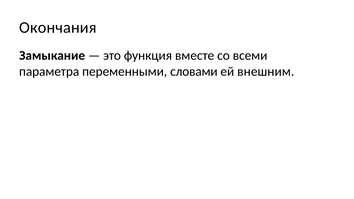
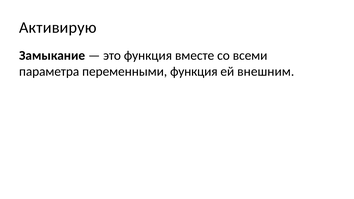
Окончания: Окончания -> Активирую (58, 27)
переменными словами: словами -> функция (194, 72)
